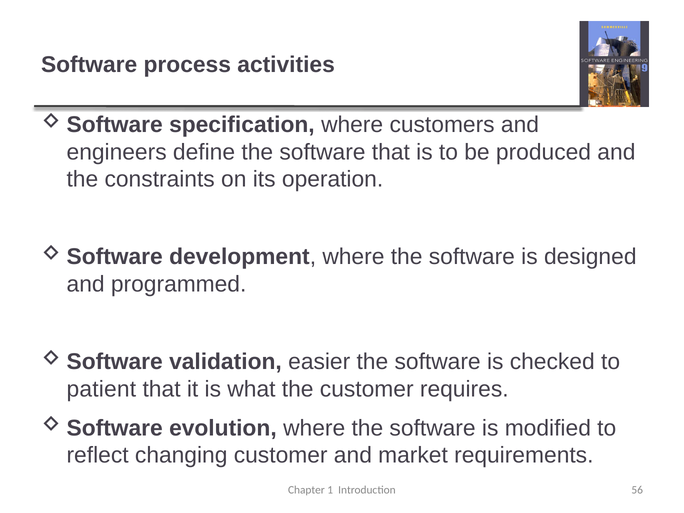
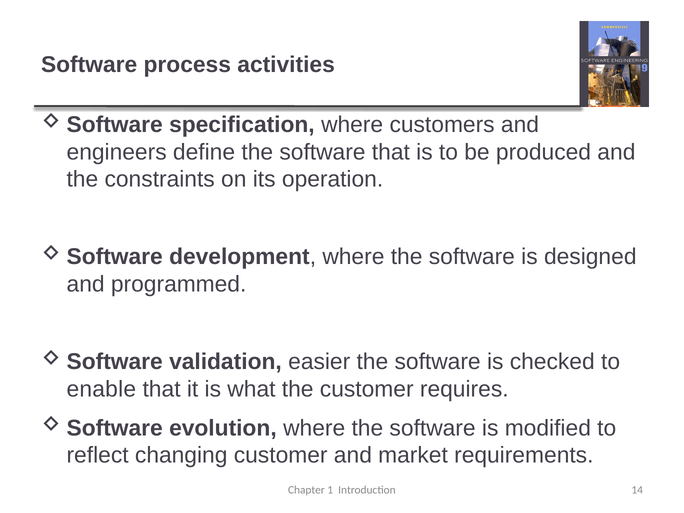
patient: patient -> enable (101, 389)
56: 56 -> 14 (637, 490)
